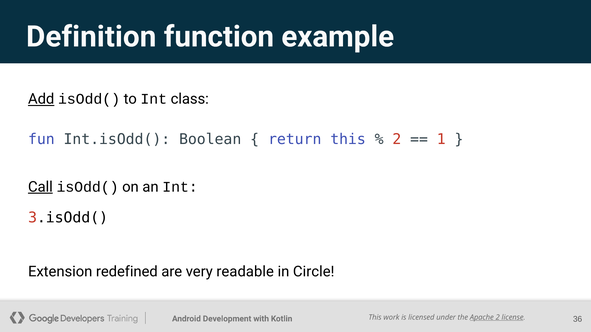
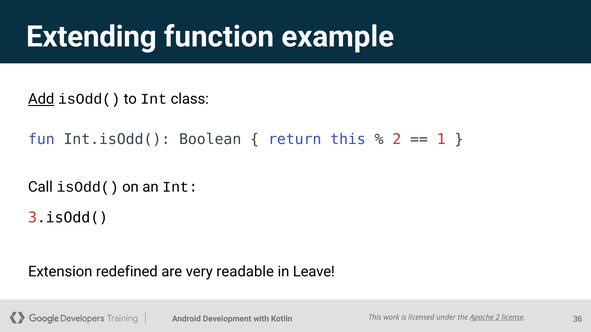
Definition: Definition -> Extending (91, 37)
Call underline: present -> none (40, 187)
Circle: Circle -> Leave (314, 272)
